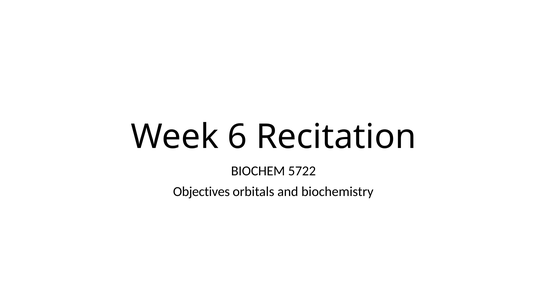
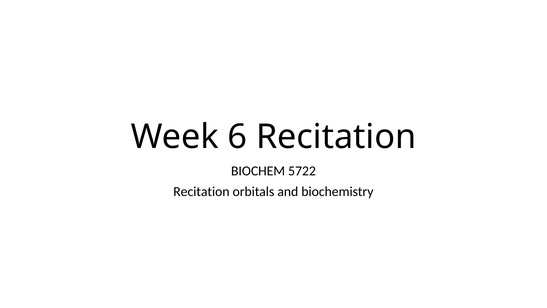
Objectives: Objectives -> Recitation (201, 191)
